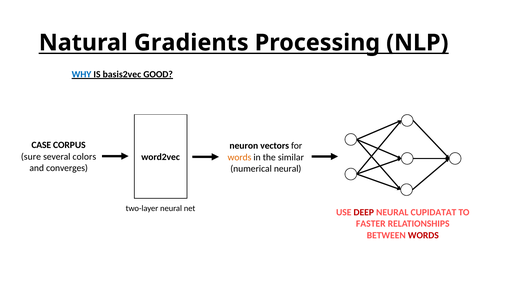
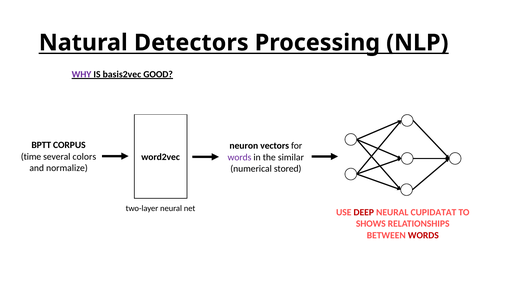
Gradients: Gradients -> Detectors (191, 43)
WHY colour: blue -> purple (82, 74)
CASE: CASE -> BPTT (41, 145)
sure: sure -> time (31, 157)
words colour: orange -> purple (239, 157)
converges: converges -> normalize (67, 168)
numerical neural: neural -> stored (288, 169)
FASTER: FASTER -> SHOWS (371, 224)
